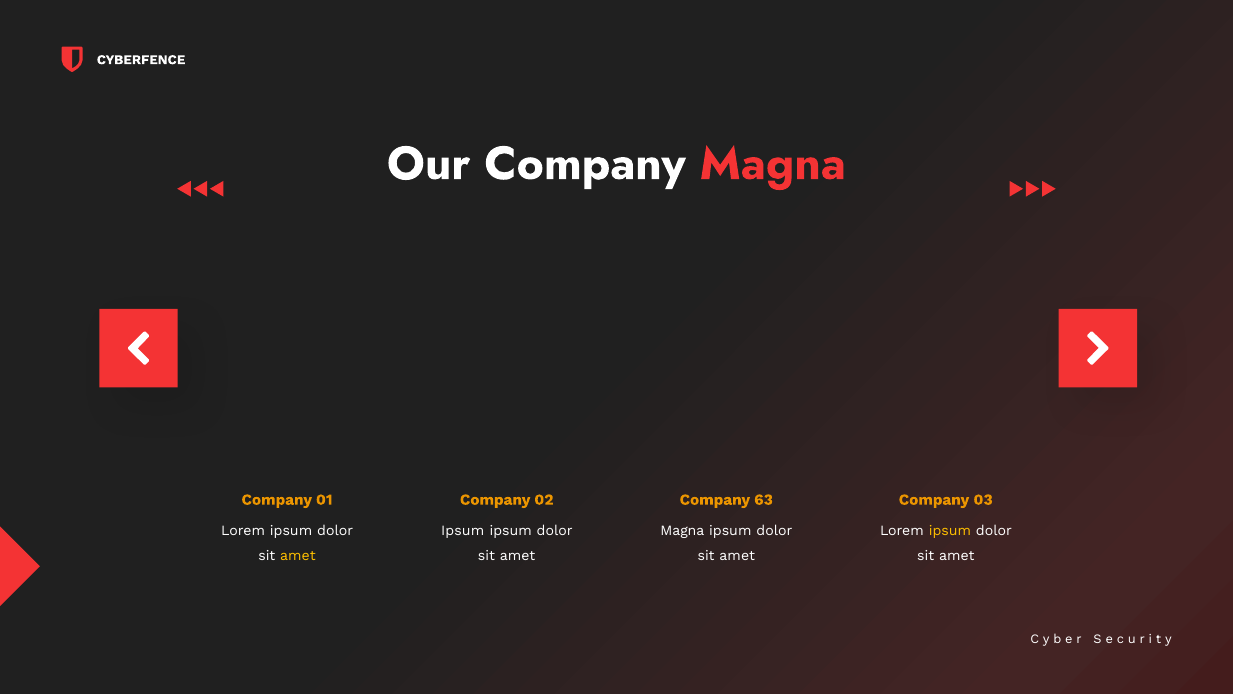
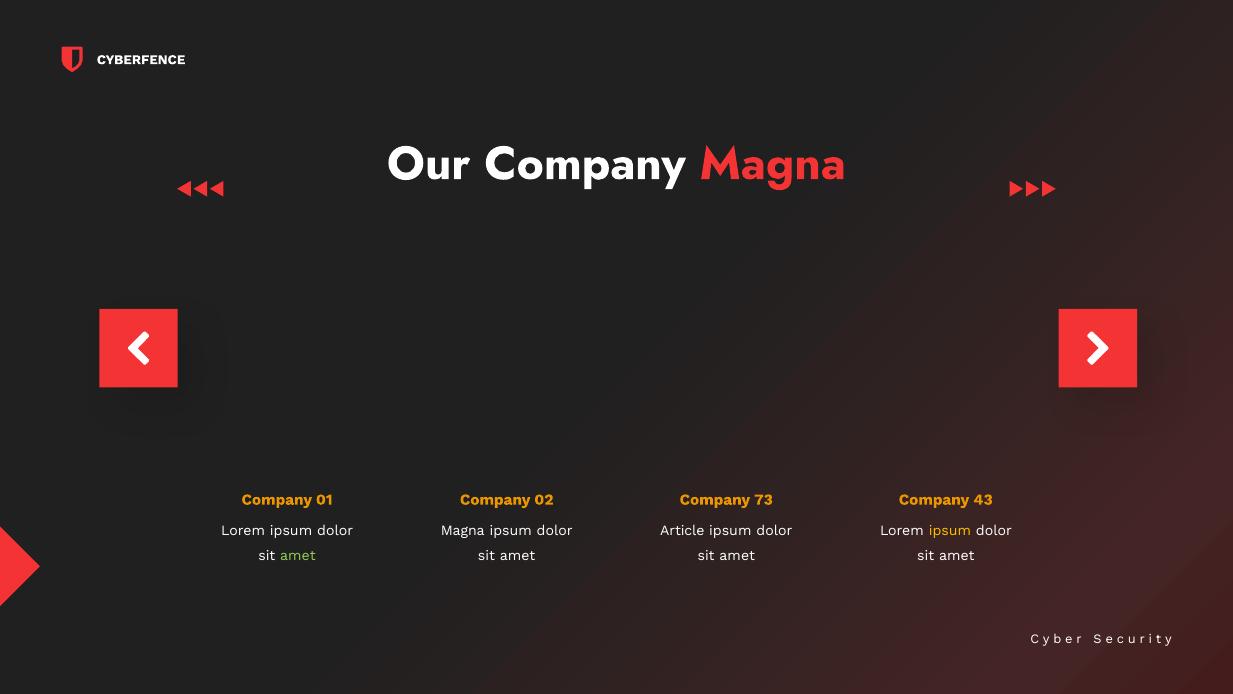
63: 63 -> 73 (763, 499)
03: 03 -> 43 (983, 499)
Ipsum: Ipsum -> Magna (463, 530)
Magna: Magna -> Article (682, 530)
amet colour: yellow -> light green (298, 556)
